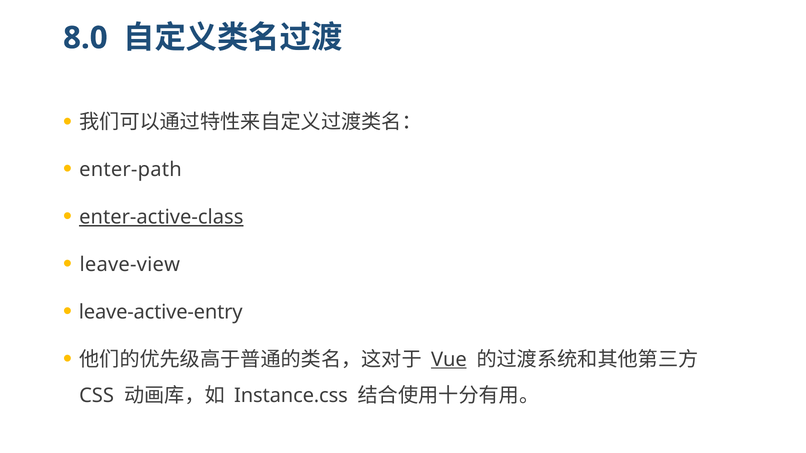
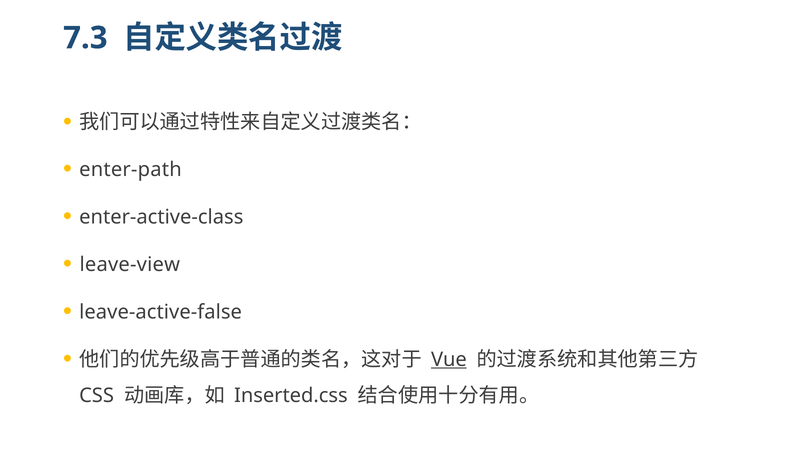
8.0: 8.0 -> 7.3 (85, 38)
enter-active-class underline: present -> none (161, 217)
leave-active-entry: leave-active-entry -> leave-active-false (161, 312)
Instance.css: Instance.css -> Inserted.css (291, 396)
